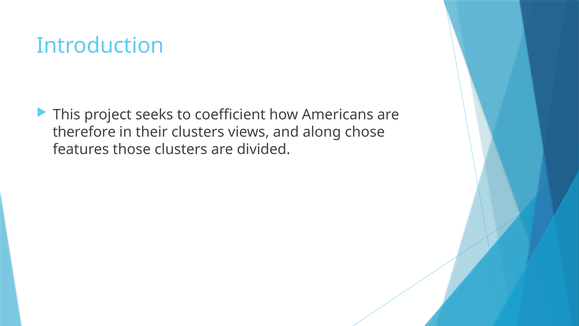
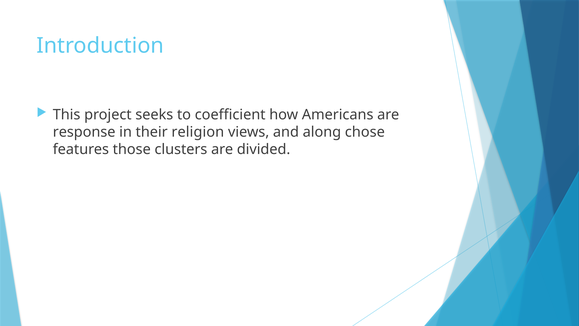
therefore: therefore -> response (84, 132)
their clusters: clusters -> religion (198, 132)
